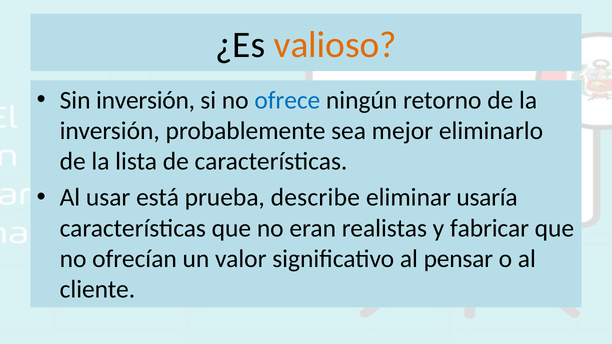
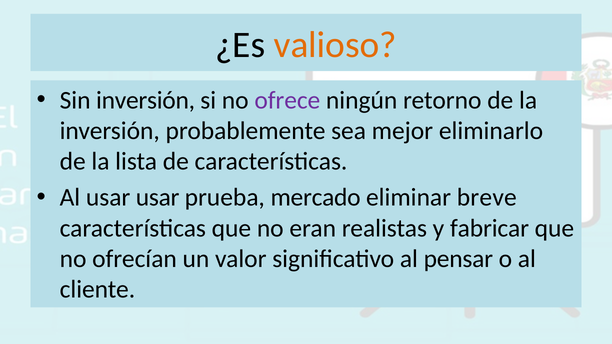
ofrece colour: blue -> purple (287, 100)
usar está: está -> usar (158, 198)
describe: describe -> mercado (316, 198)
usaría: usaría -> breve (487, 198)
